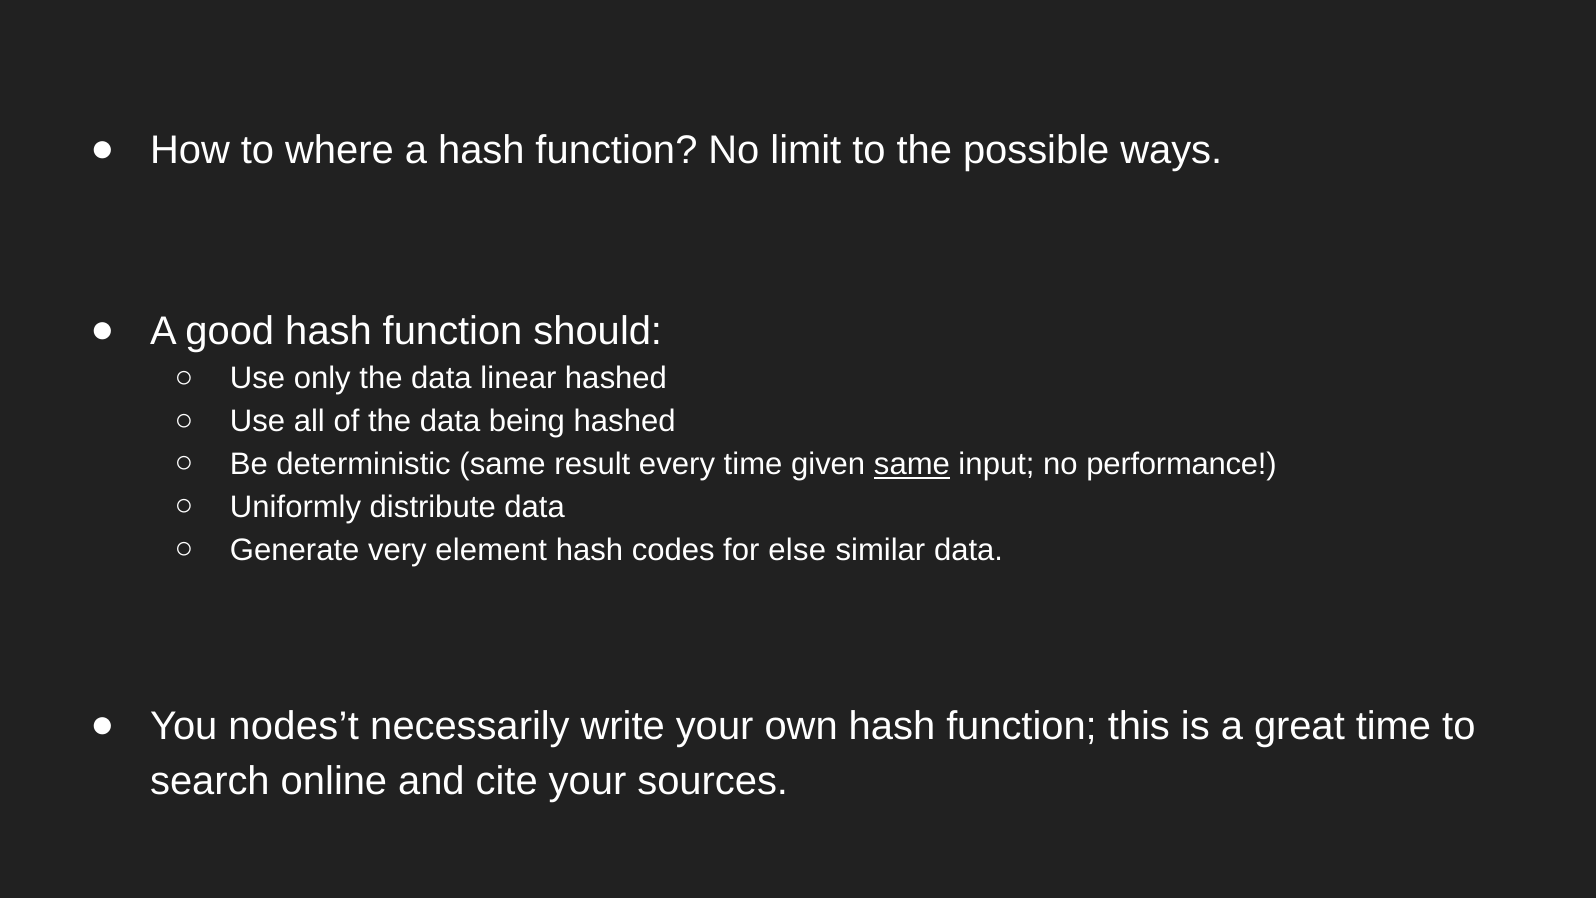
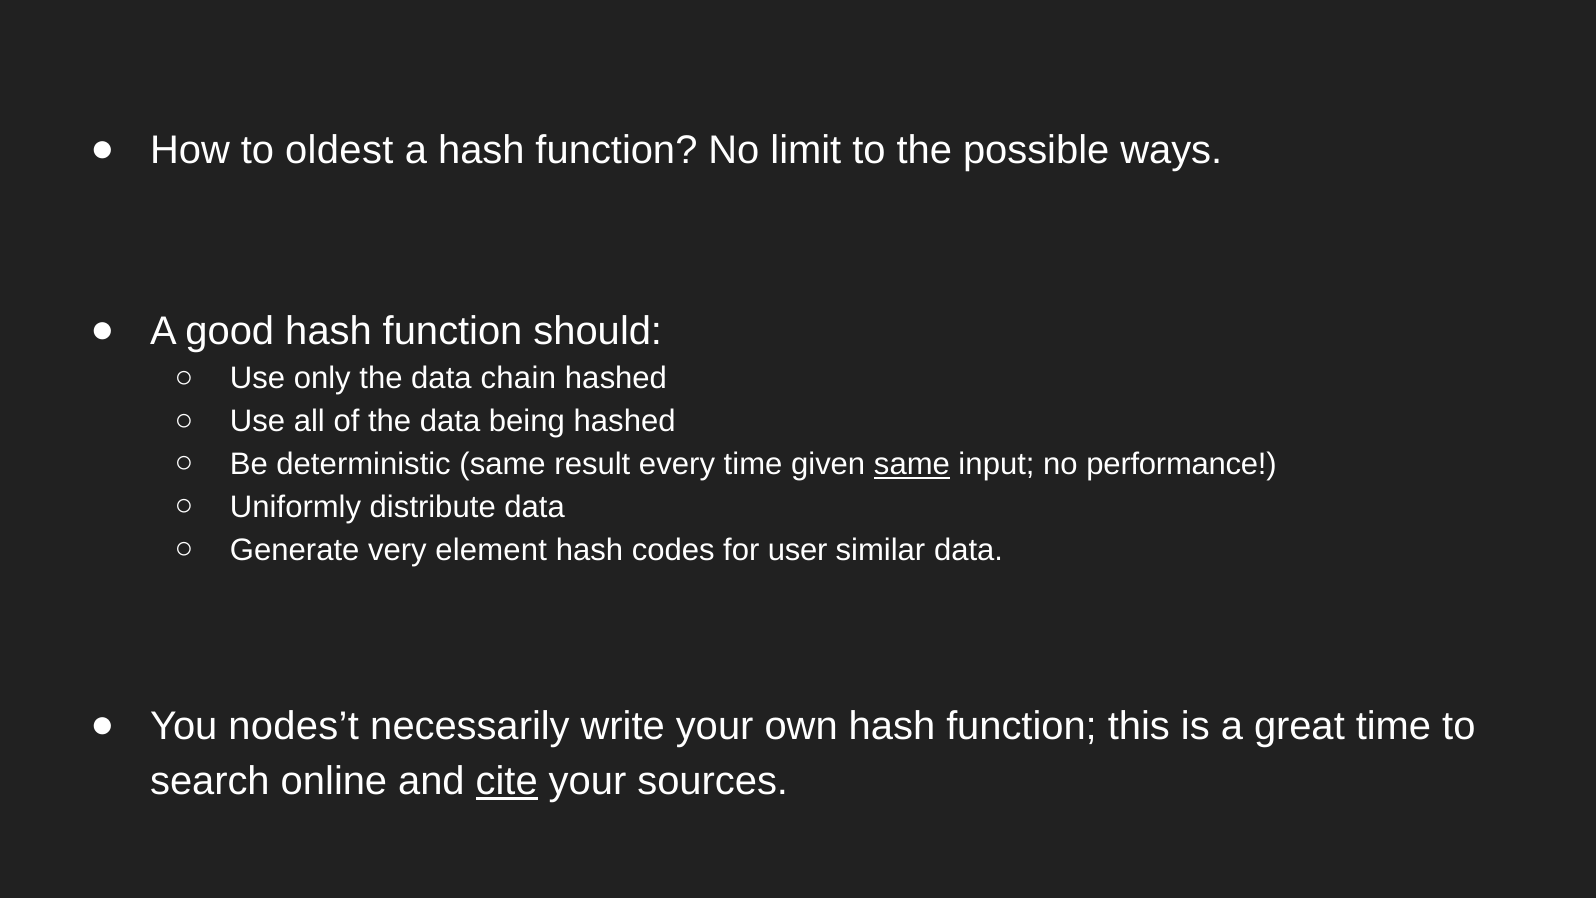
where: where -> oldest (339, 150)
linear: linear -> chain (518, 379)
else: else -> user (798, 550)
cite underline: none -> present (507, 781)
